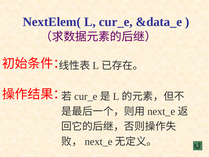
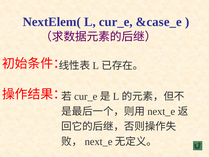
&data_e: &data_e -> &case_e (159, 22)
